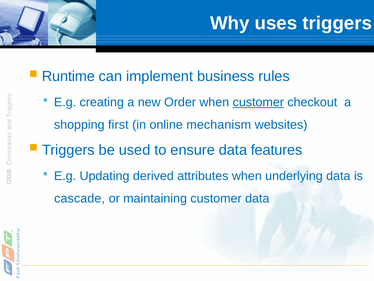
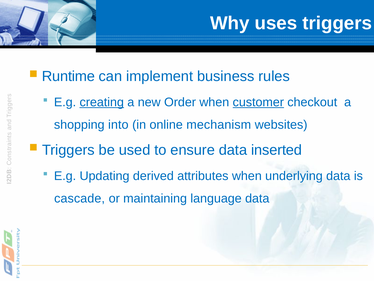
creating underline: none -> present (102, 102)
first: first -> into (118, 125)
features: features -> inserted (277, 150)
maintaining customer: customer -> language (216, 198)
